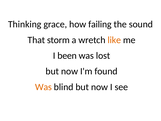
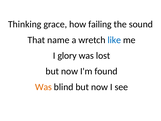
storm: storm -> name (58, 40)
like colour: orange -> blue (114, 40)
been: been -> glory (67, 56)
